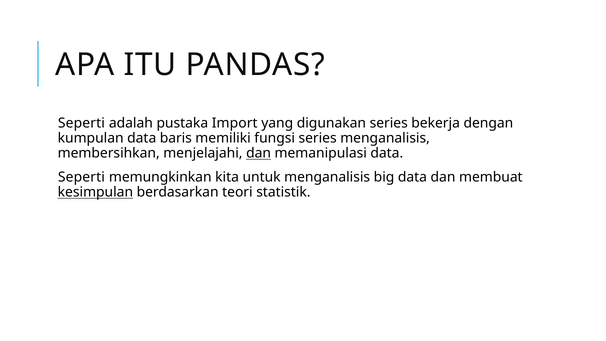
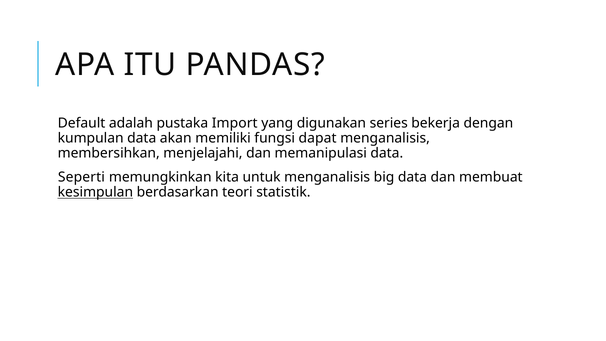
Seperti: Seperti -> Default (82, 123)
baris: baris -> akan (176, 138)
fungsi series: series -> dapat (318, 138)
dan underline: present -> none (259, 153)
